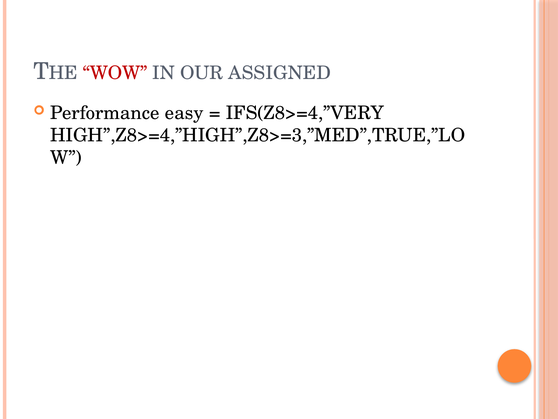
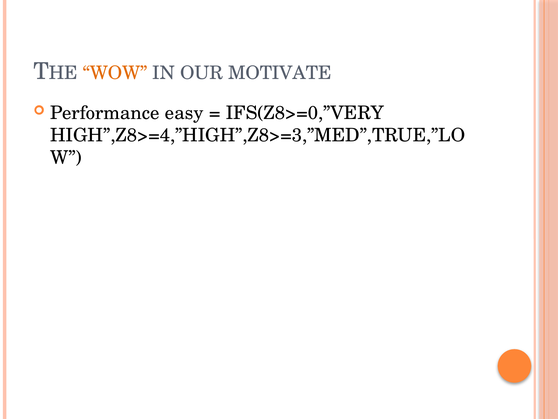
WOW colour: red -> orange (115, 73)
ASSIGNED: ASSIGNED -> MOTIVATE (280, 73)
IFS(Z8>=4,”VERY: IFS(Z8>=4,”VERY -> IFS(Z8>=0,”VERY (305, 113)
